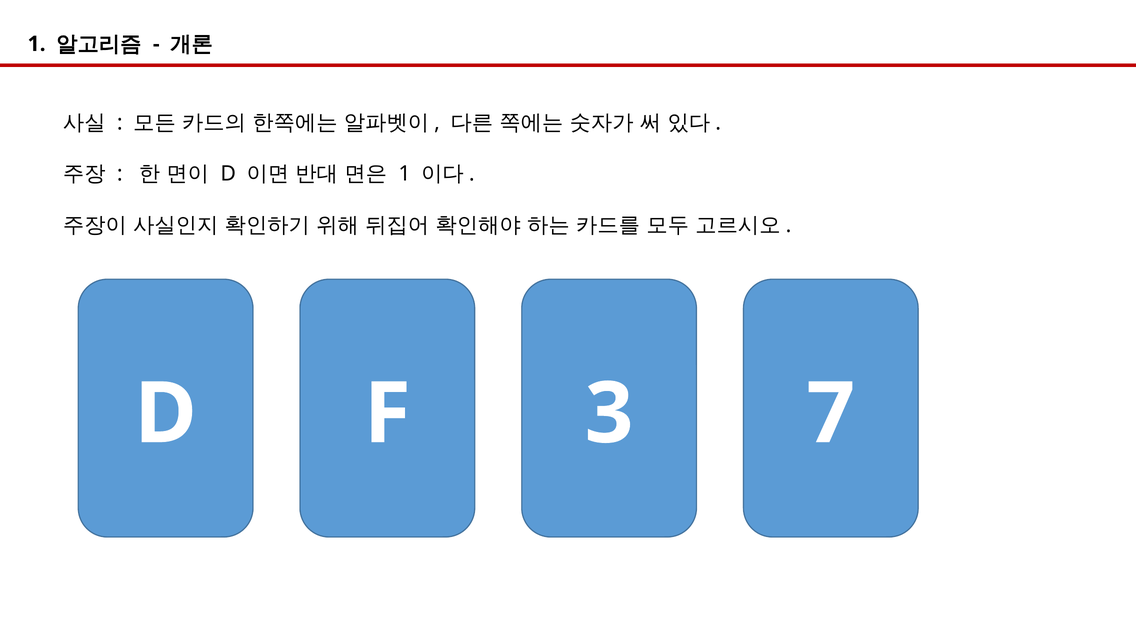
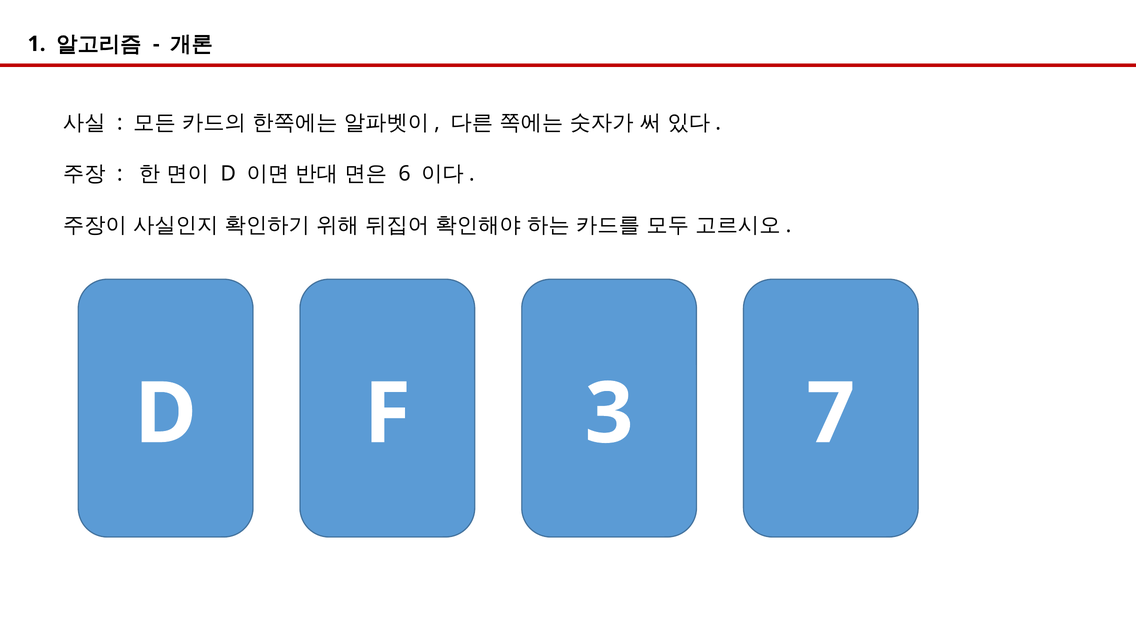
1: 1 -> 6 (405, 174)
